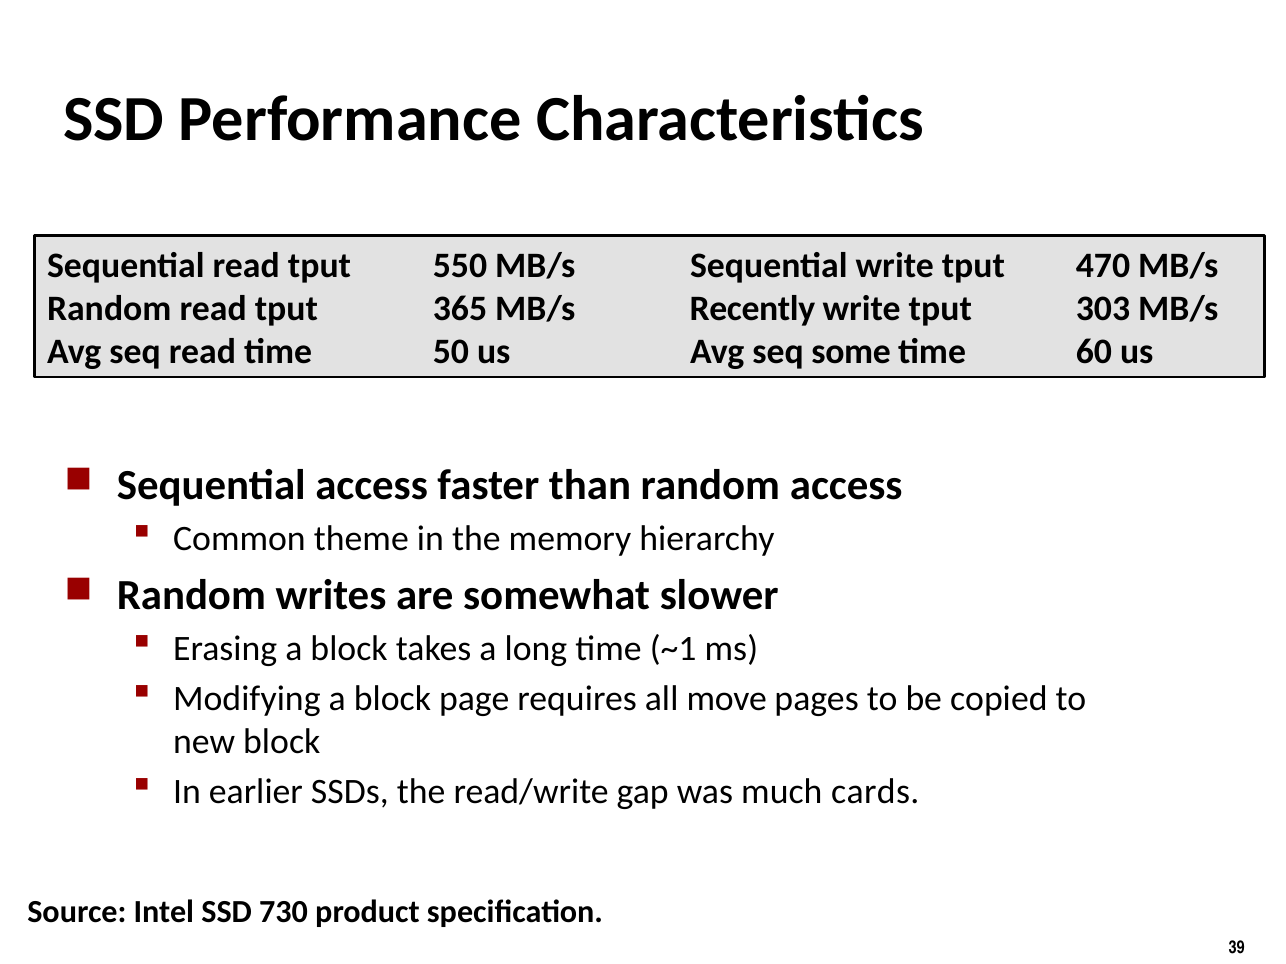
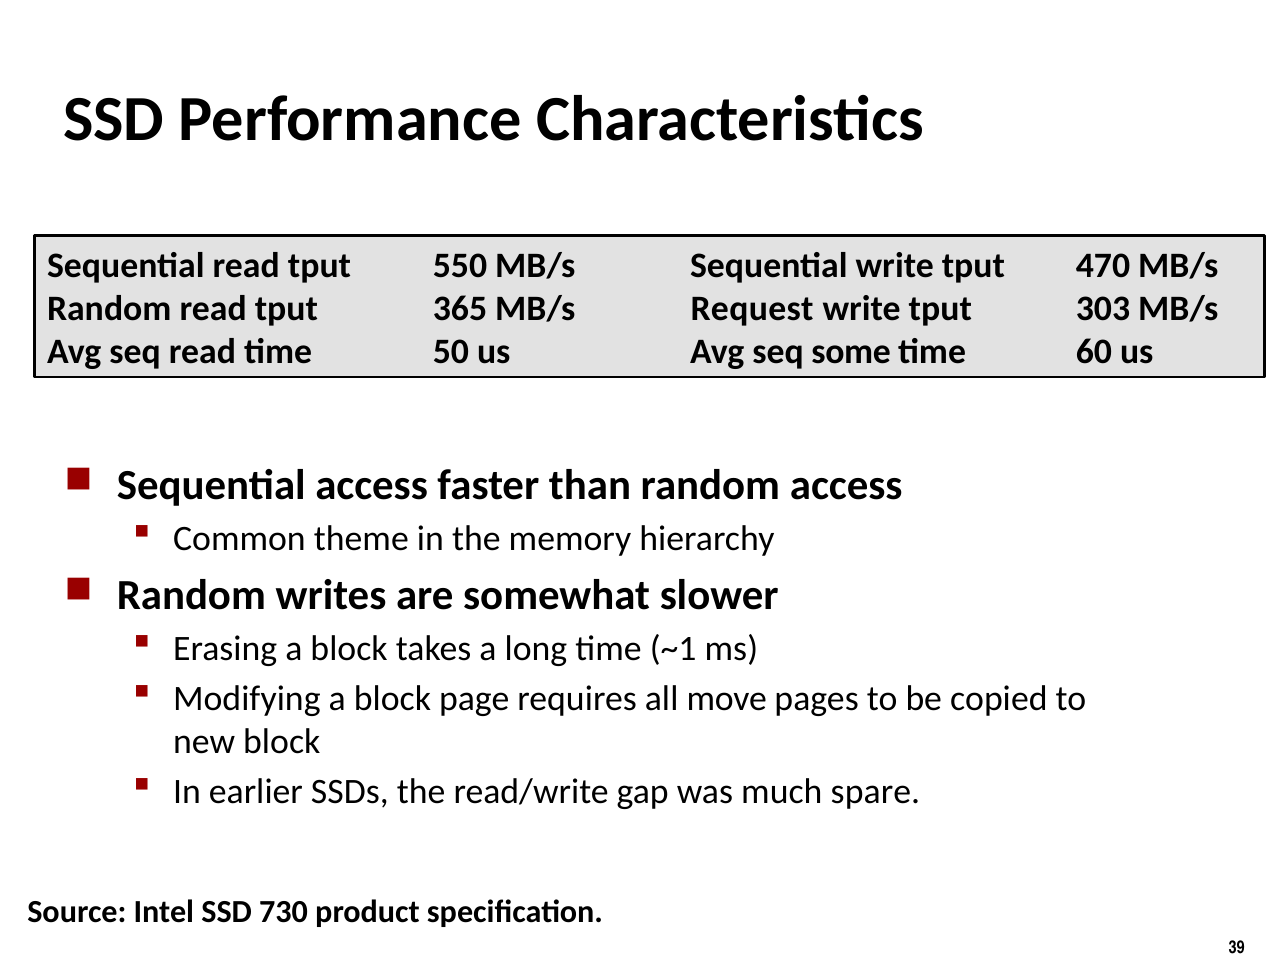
Recently: Recently -> Request (752, 309)
cards: cards -> spare (875, 792)
